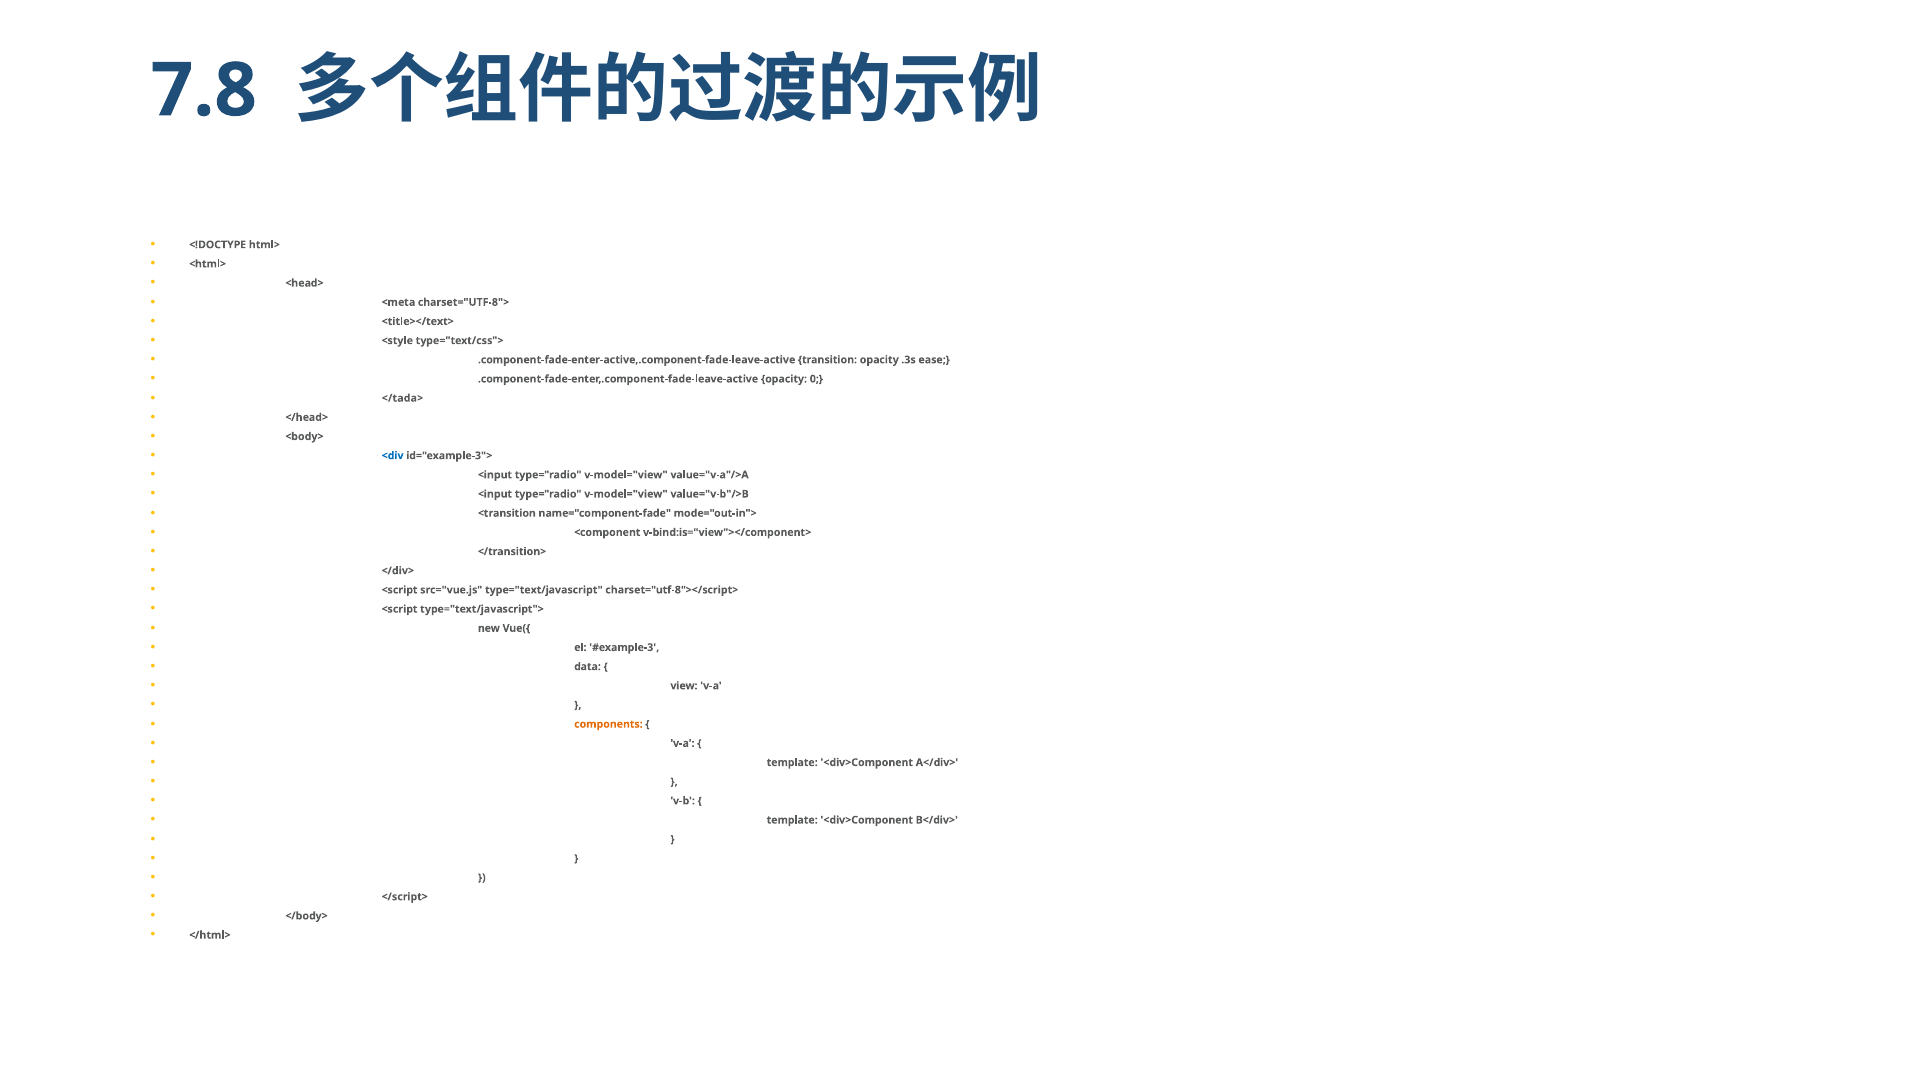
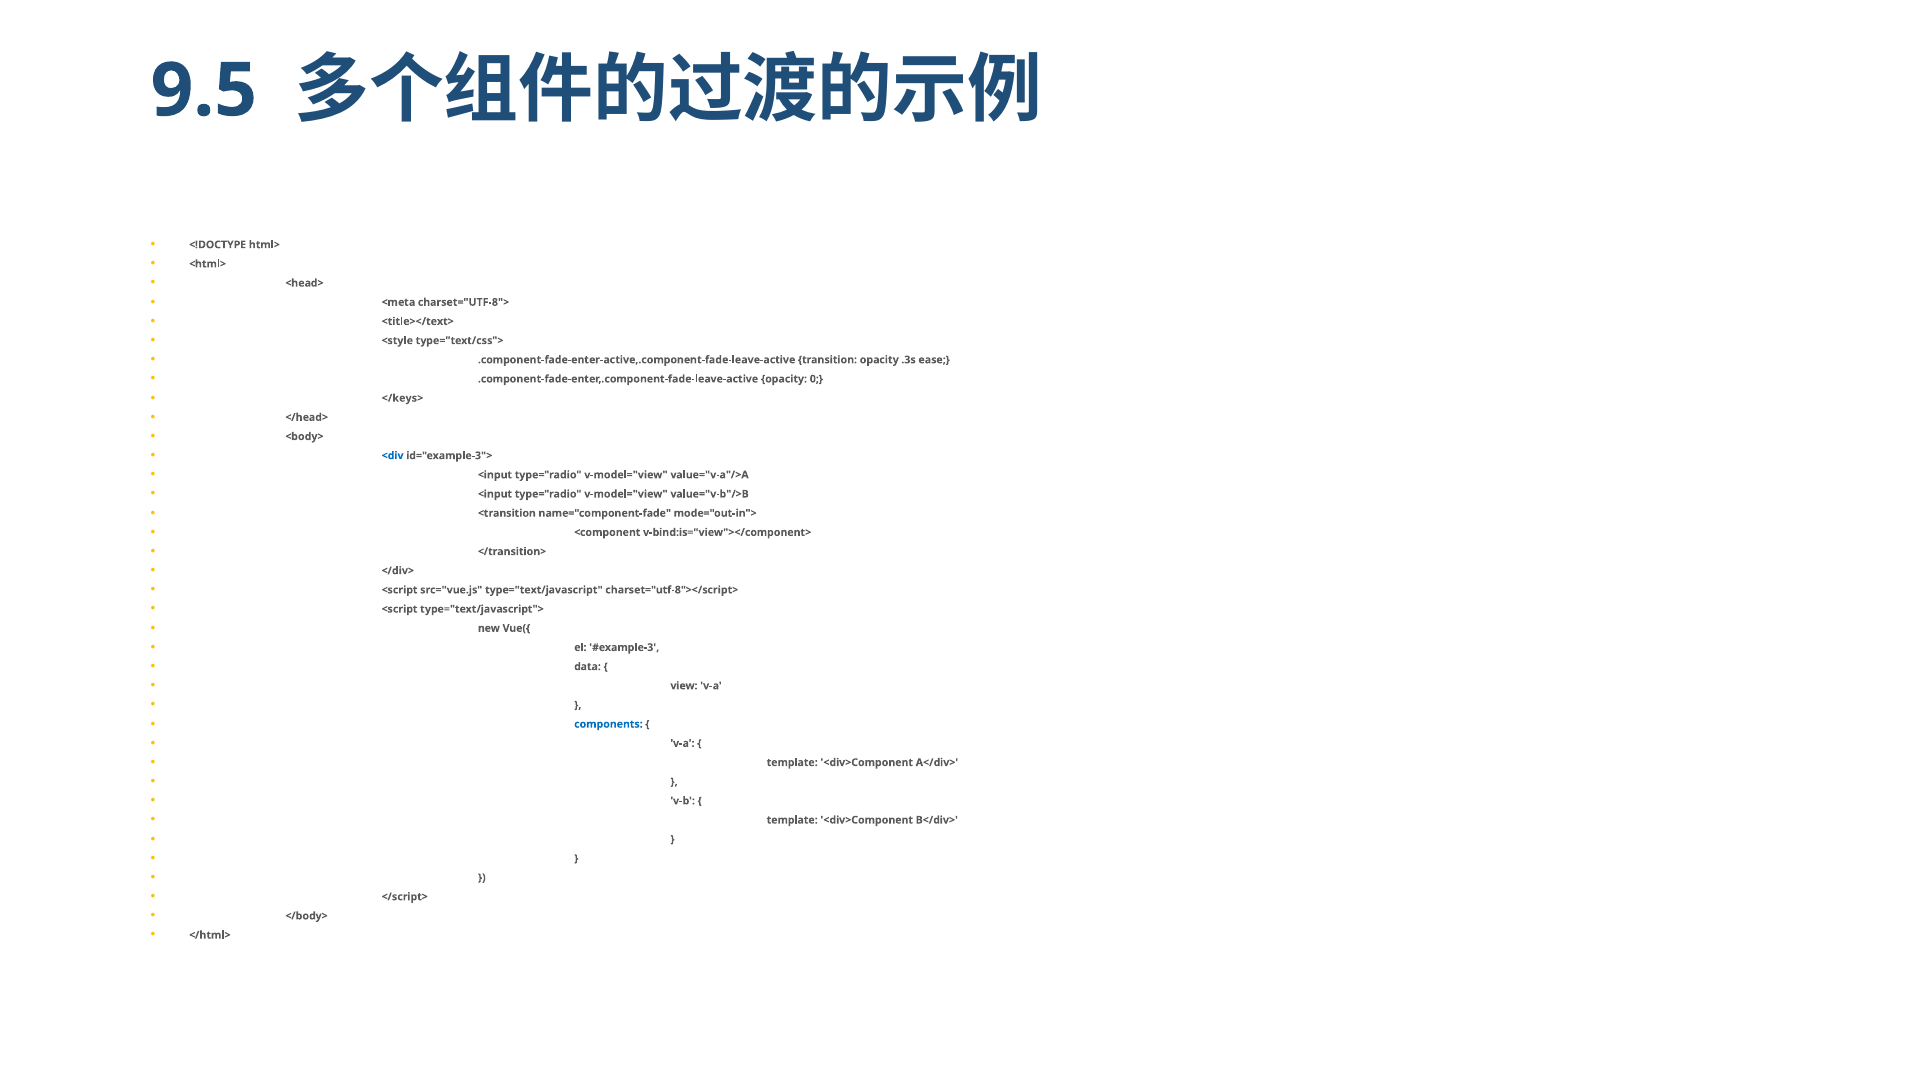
7.8: 7.8 -> 9.5 (204, 91)
</tada>: </tada> -> </keys> (402, 398)
components colour: orange -> blue (608, 724)
